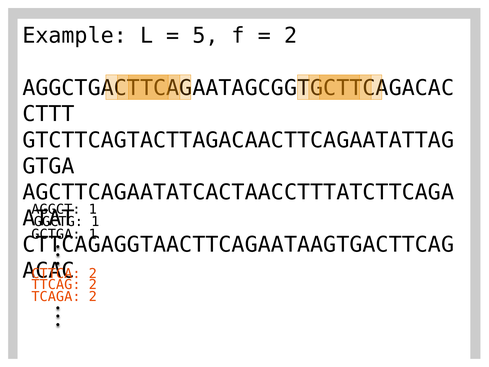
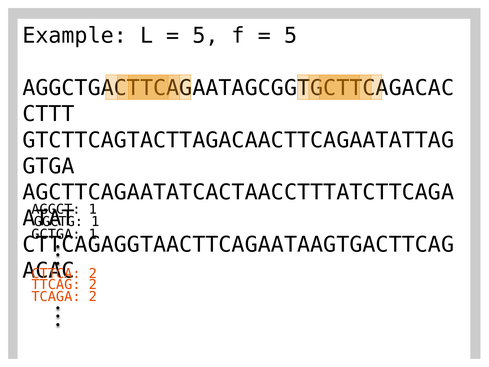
2: 2 -> 5 (291, 36)
